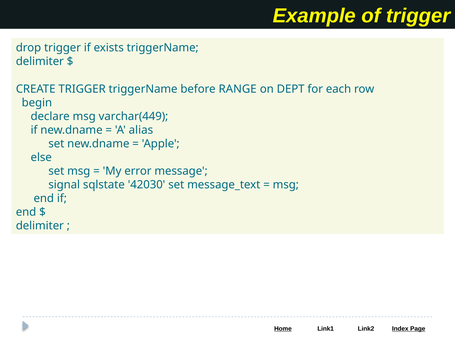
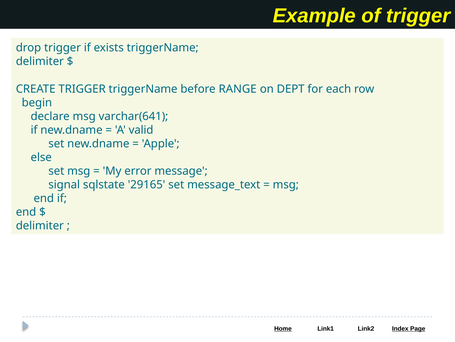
varchar(449: varchar(449 -> varchar(641 (133, 116)
alias: alias -> valid (141, 130)
42030: 42030 -> 29165 (147, 184)
